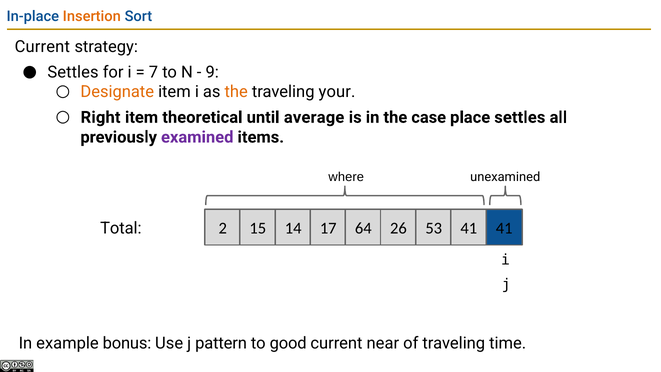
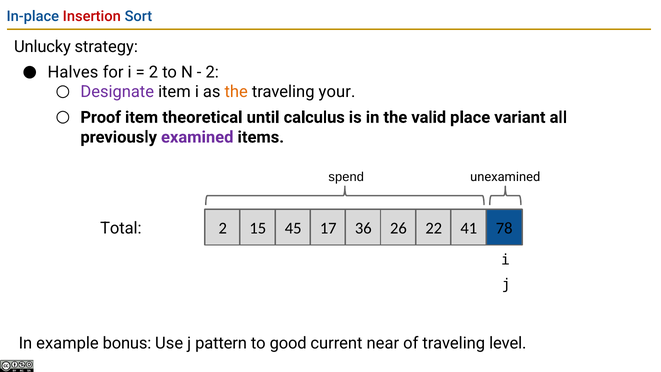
Insertion colour: orange -> red (92, 16)
Current: Current -> Unlucky (42, 47)
Settles: Settles -> Halves (73, 72)
7: 7 -> 2 (154, 72)
9: 9 -> 2 (212, 72)
Designate colour: orange -> purple (117, 92)
Right: Right -> Proof (101, 117)
average: average -> calculus (314, 117)
case: case -> valid (429, 117)
place settles: settles -> variant (520, 117)
where: where -> spend (346, 177)
14: 14 -> 45 (293, 228)
64: 64 -> 36 (363, 228)
53: 53 -> 22 (434, 228)
41 41: 41 -> 78 (504, 228)
time: time -> level (508, 343)
